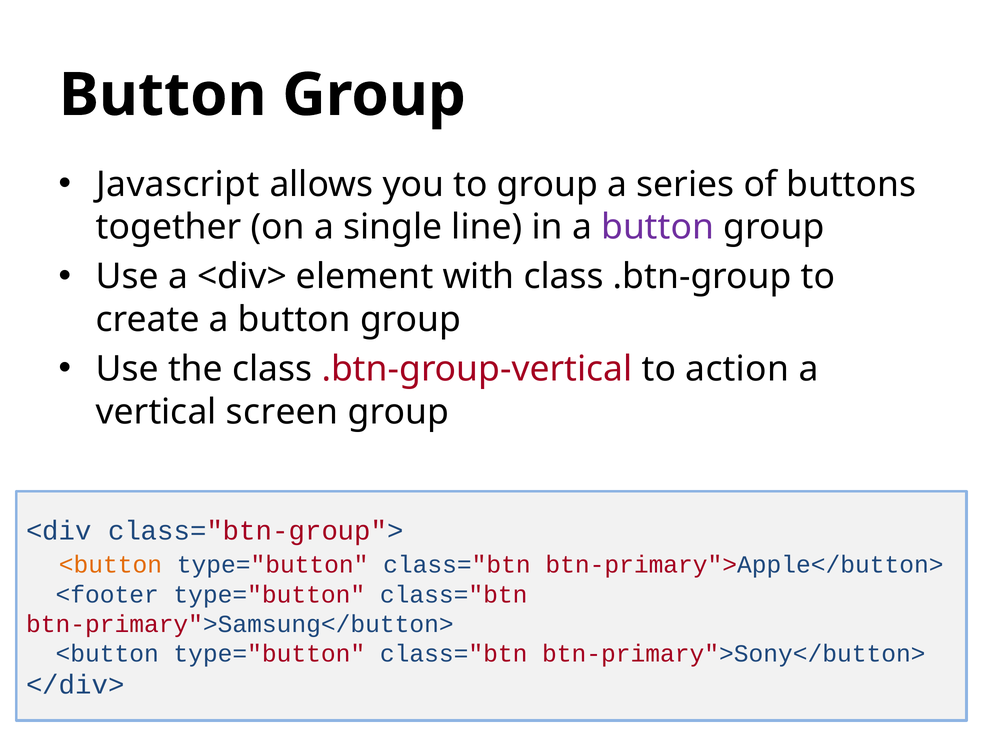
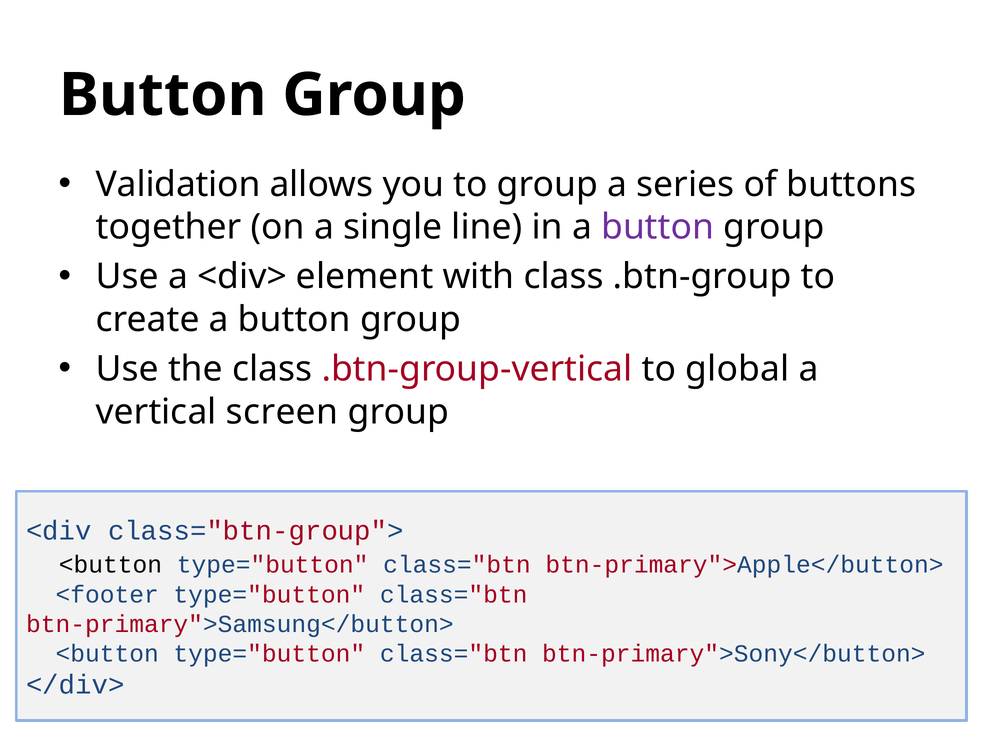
Javascript: Javascript -> Validation (178, 184)
action: action -> global (737, 369)
<button colour: orange -> black (110, 565)
